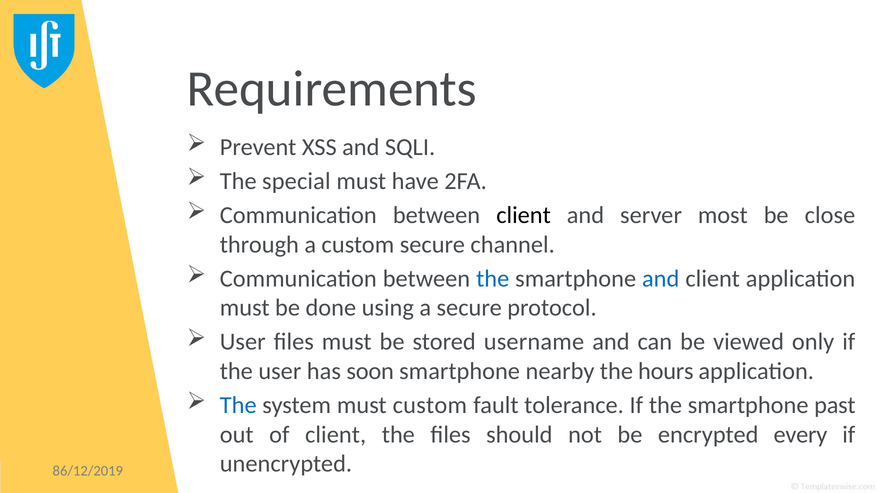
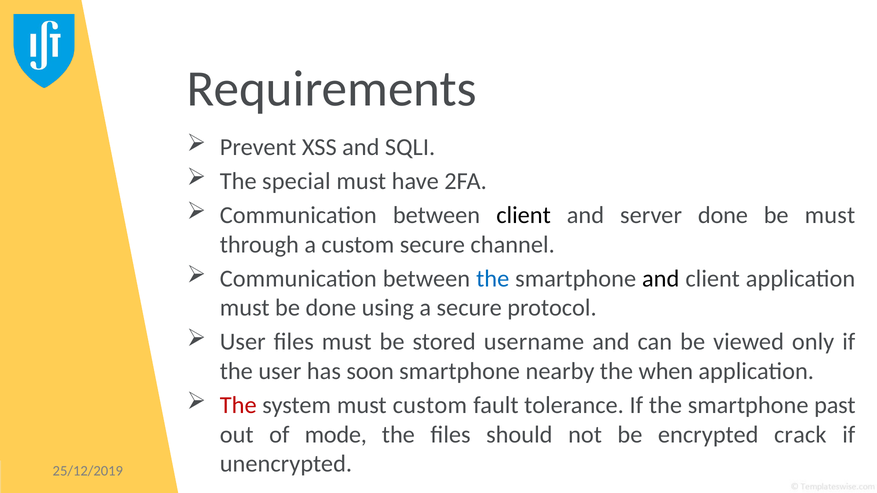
server most: most -> done (723, 215)
be close: close -> must (830, 215)
and colour: blue -> black (661, 279)
hours: hours -> when (666, 371)
The colour: blue -> red (238, 406)
of client: client -> mode (336, 435)
every: every -> crack (800, 435)
86/12/2019: 86/12/2019 -> 25/12/2019 (88, 471)
